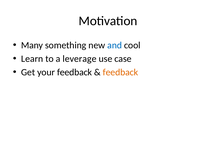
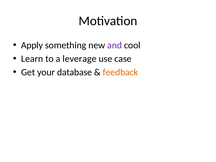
Many: Many -> Apply (32, 45)
and colour: blue -> purple (115, 45)
your feedback: feedback -> database (75, 72)
